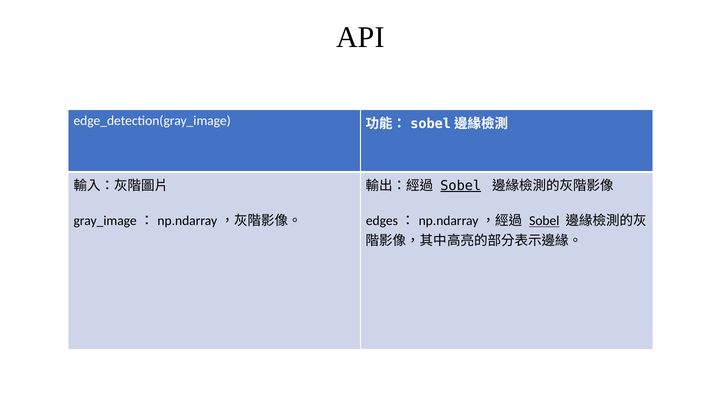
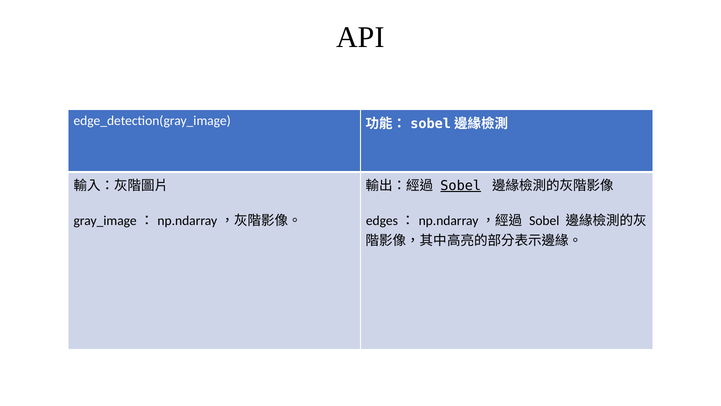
Sobel underline: present -> none (544, 221)
